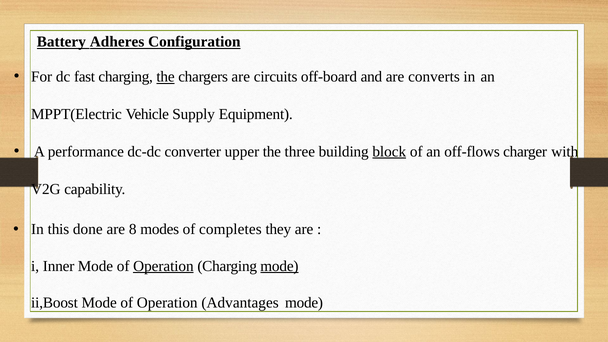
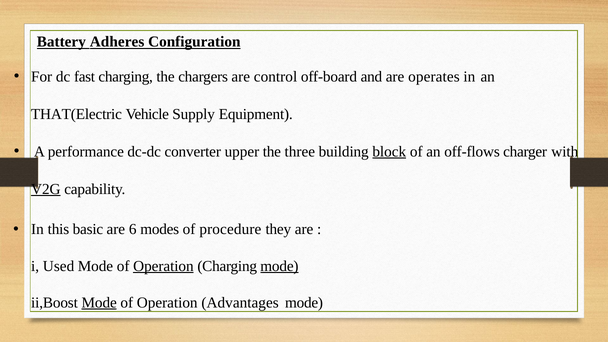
the underline: present -> none (166, 77)
circuits: circuits -> control (276, 77)
converts: converts -> operates (434, 77)
MPPT(Electric: MPPT(Electric -> THAT(Electric (76, 114)
V2G underline: none -> present (46, 189)
done: done -> basic (88, 229)
8: 8 -> 6 (133, 229)
completes: completes -> procedure (230, 229)
Inner: Inner -> Used (59, 266)
Mode underline: none -> present (99, 303)
